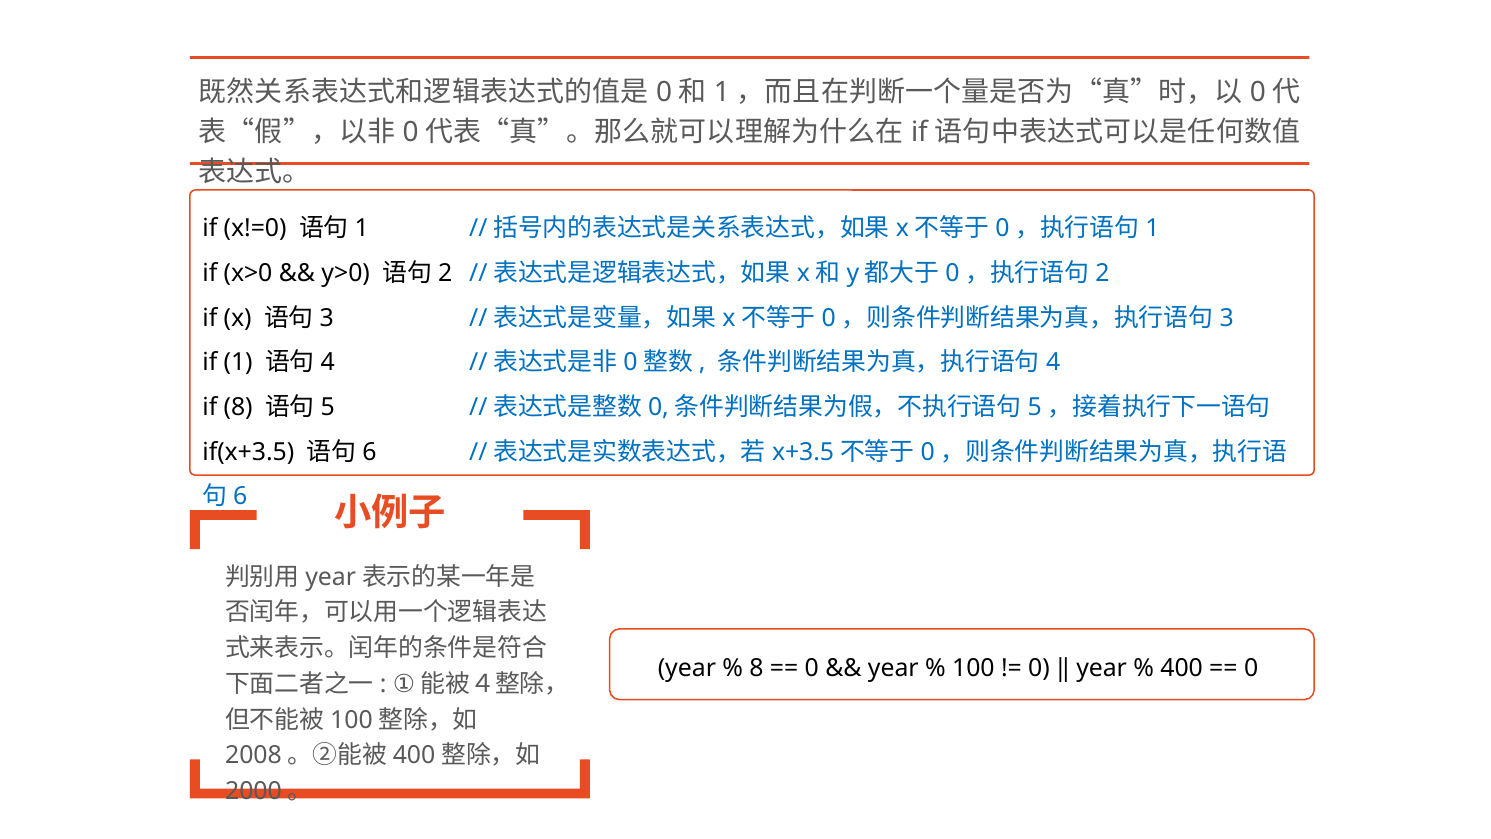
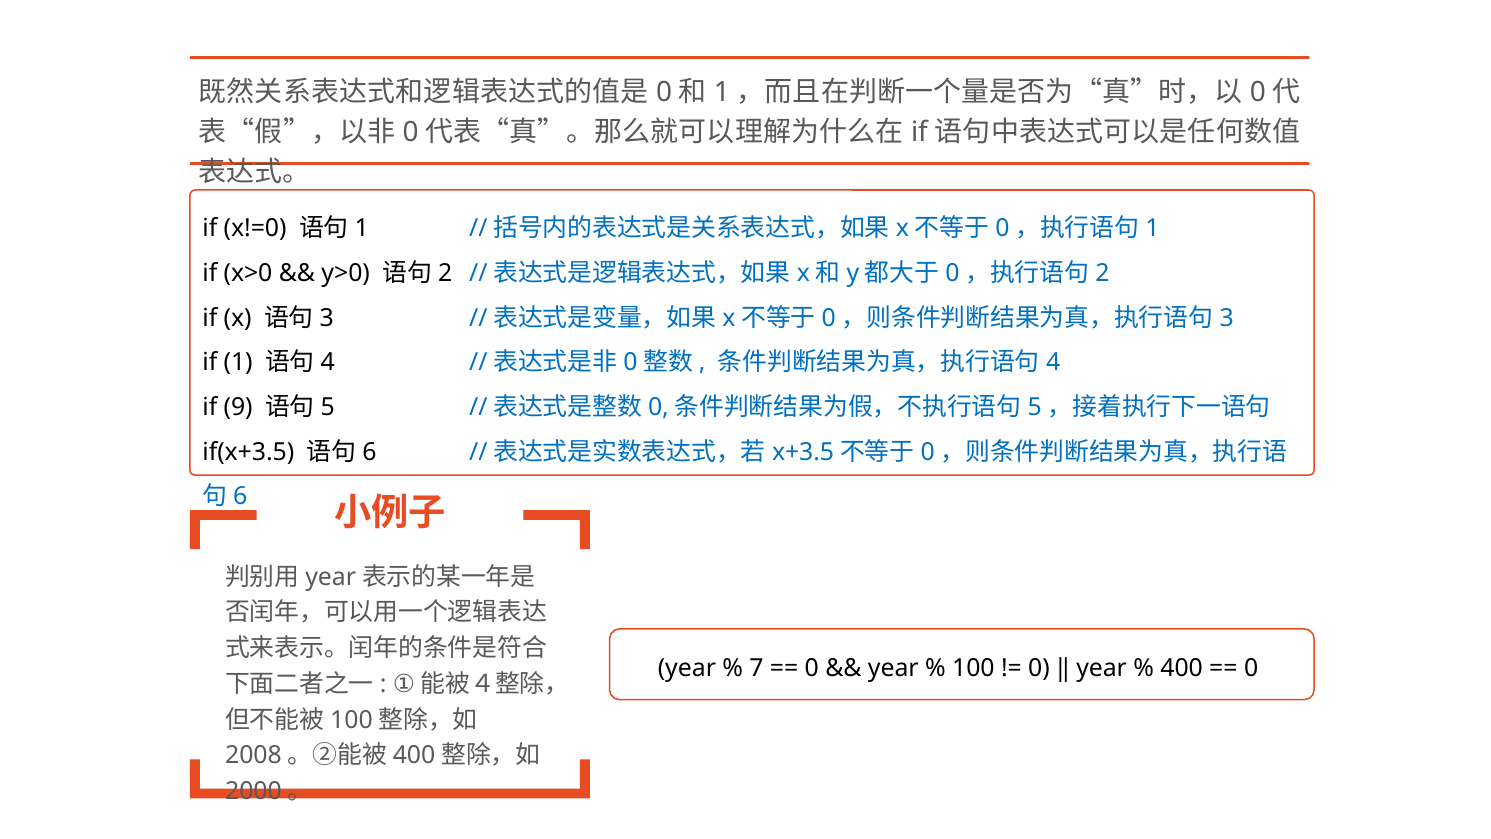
if 8: 8 -> 9 (238, 407)
8: 8 -> 7 (756, 669)
